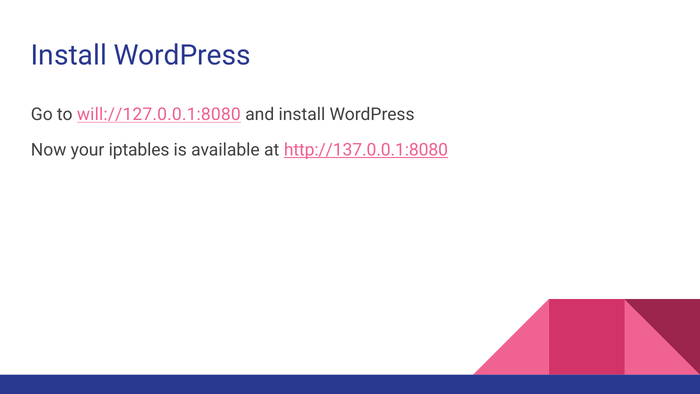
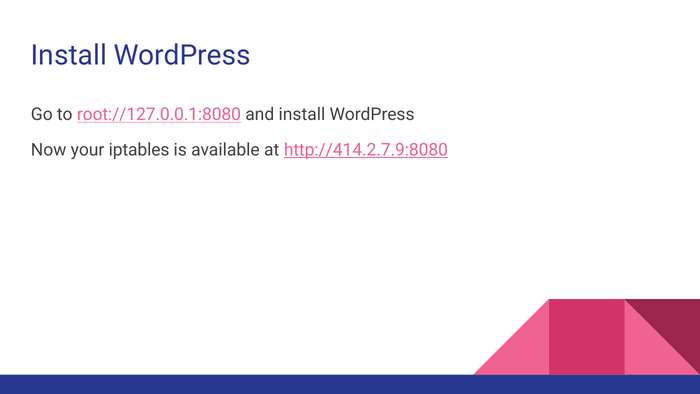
will://127.0.0.1:8080: will://127.0.0.1:8080 -> root://127.0.0.1:8080 (159, 115)
http://137.0.0.1:8080: http://137.0.0.1:8080 -> http://414.2.7.9:8080 (366, 150)
